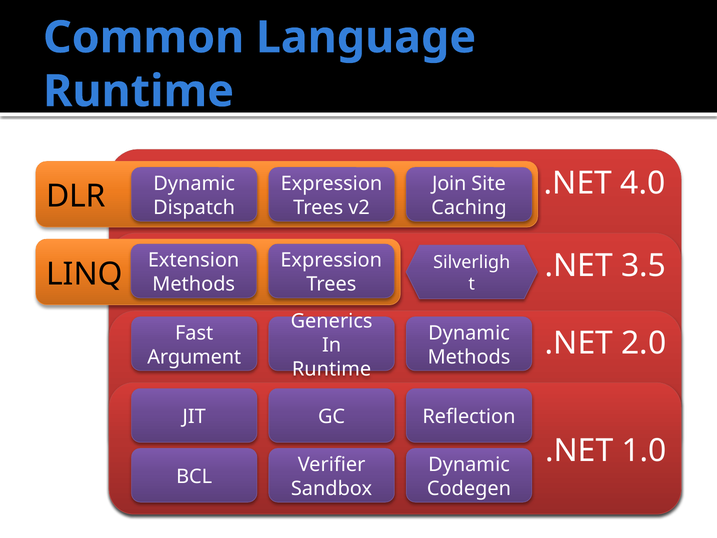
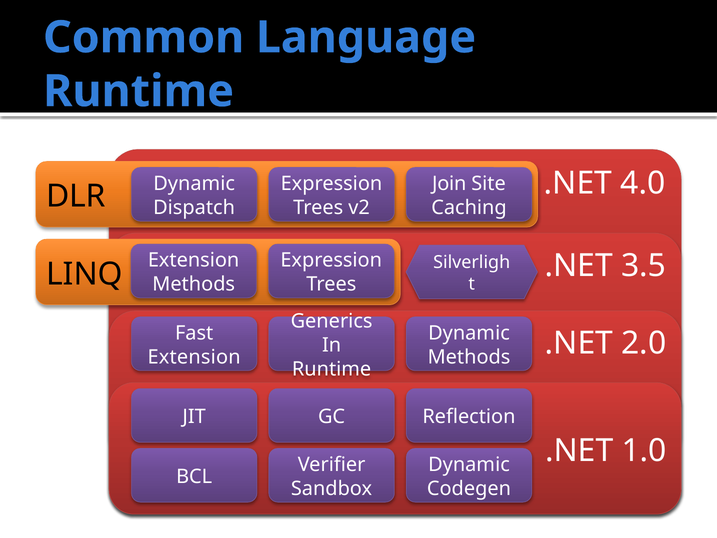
Argument: Argument -> Extension (194, 357)
